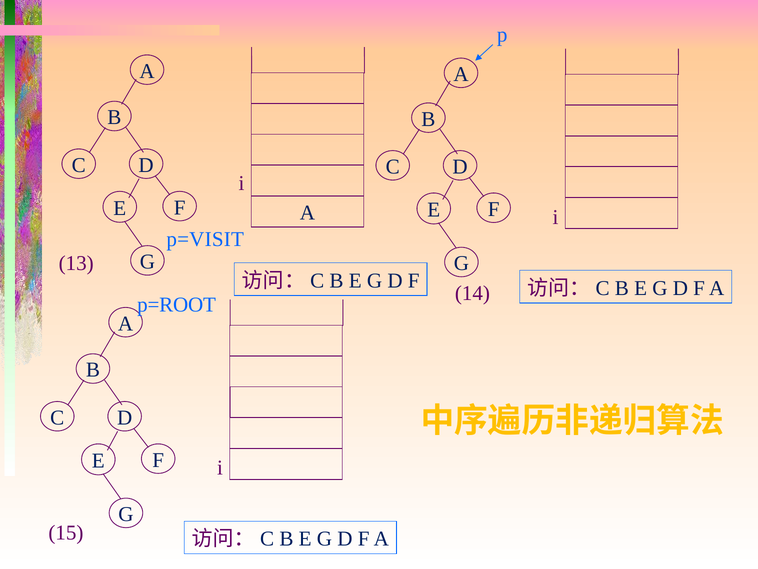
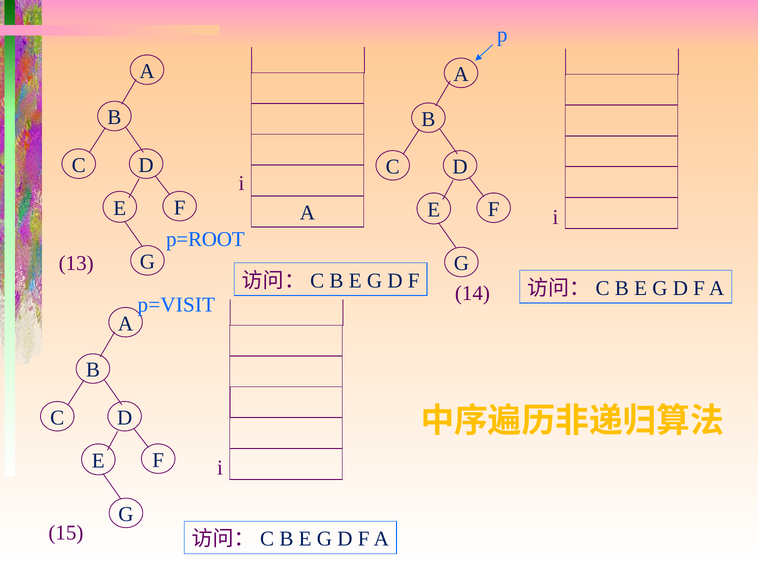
p=VISIT: p=VISIT -> p=ROOT (205, 239)
p=ROOT: p=ROOT -> p=VISIT (176, 304)
